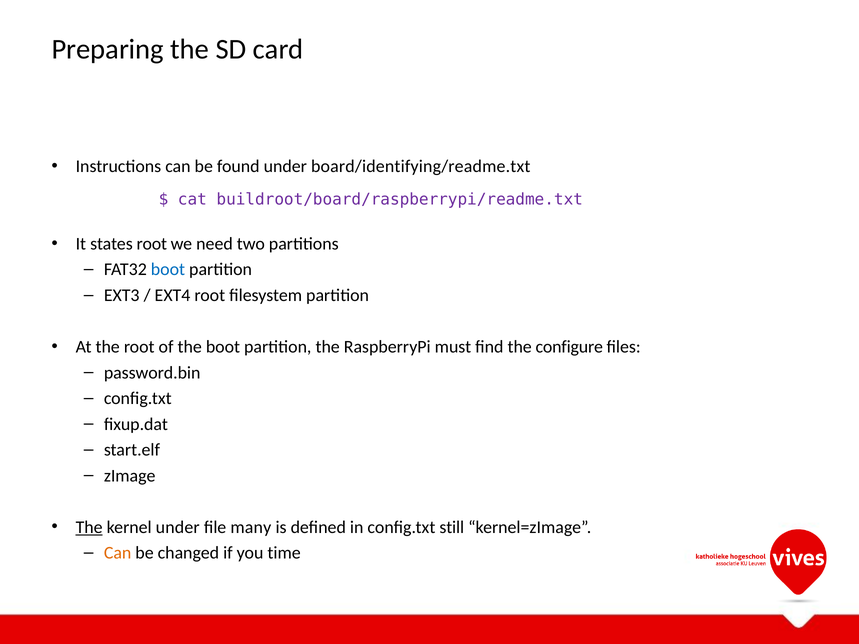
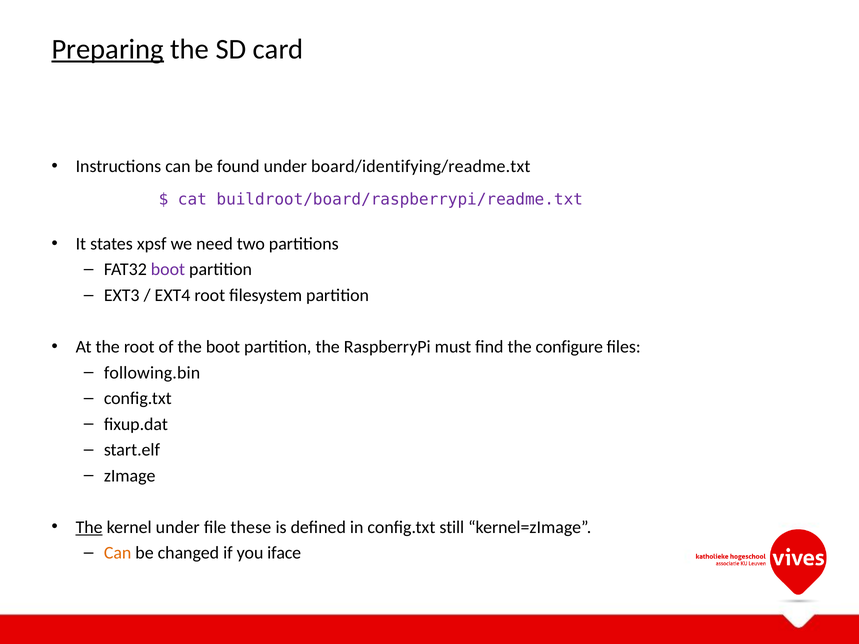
Preparing underline: none -> present (108, 49)
states root: root -> xpsf (152, 244)
boot colour: blue -> purple (168, 270)
password.bin: password.bin -> following.bin (152, 373)
many: many -> these (251, 527)
time: time -> iface (284, 553)
